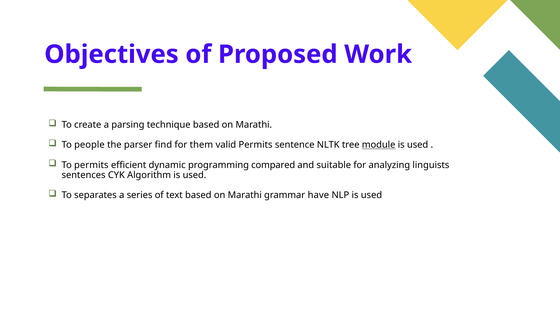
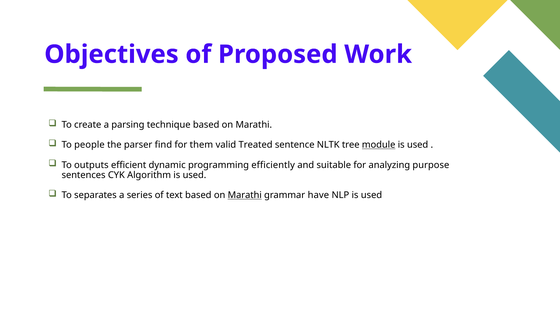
valid Permits: Permits -> Treated (256, 145)
To permits: permits -> outputs (91, 165)
compared: compared -> efficiently (273, 165)
linguists: linguists -> purpose (431, 165)
Marathi underline: none -> present (245, 195)
